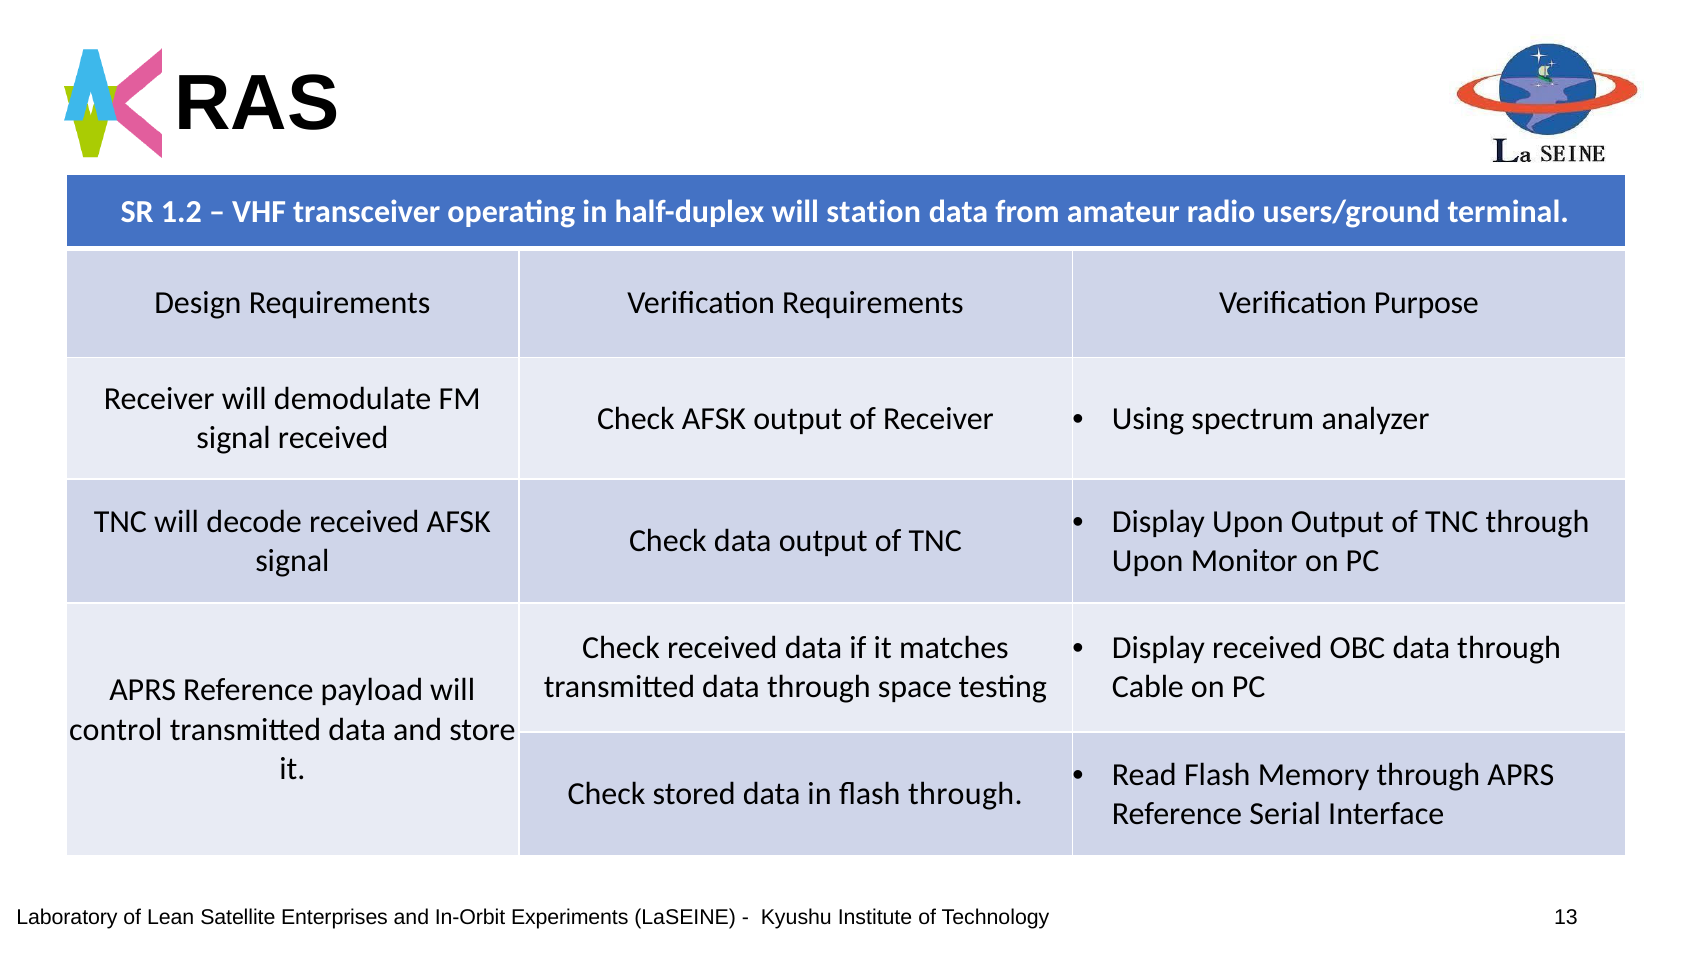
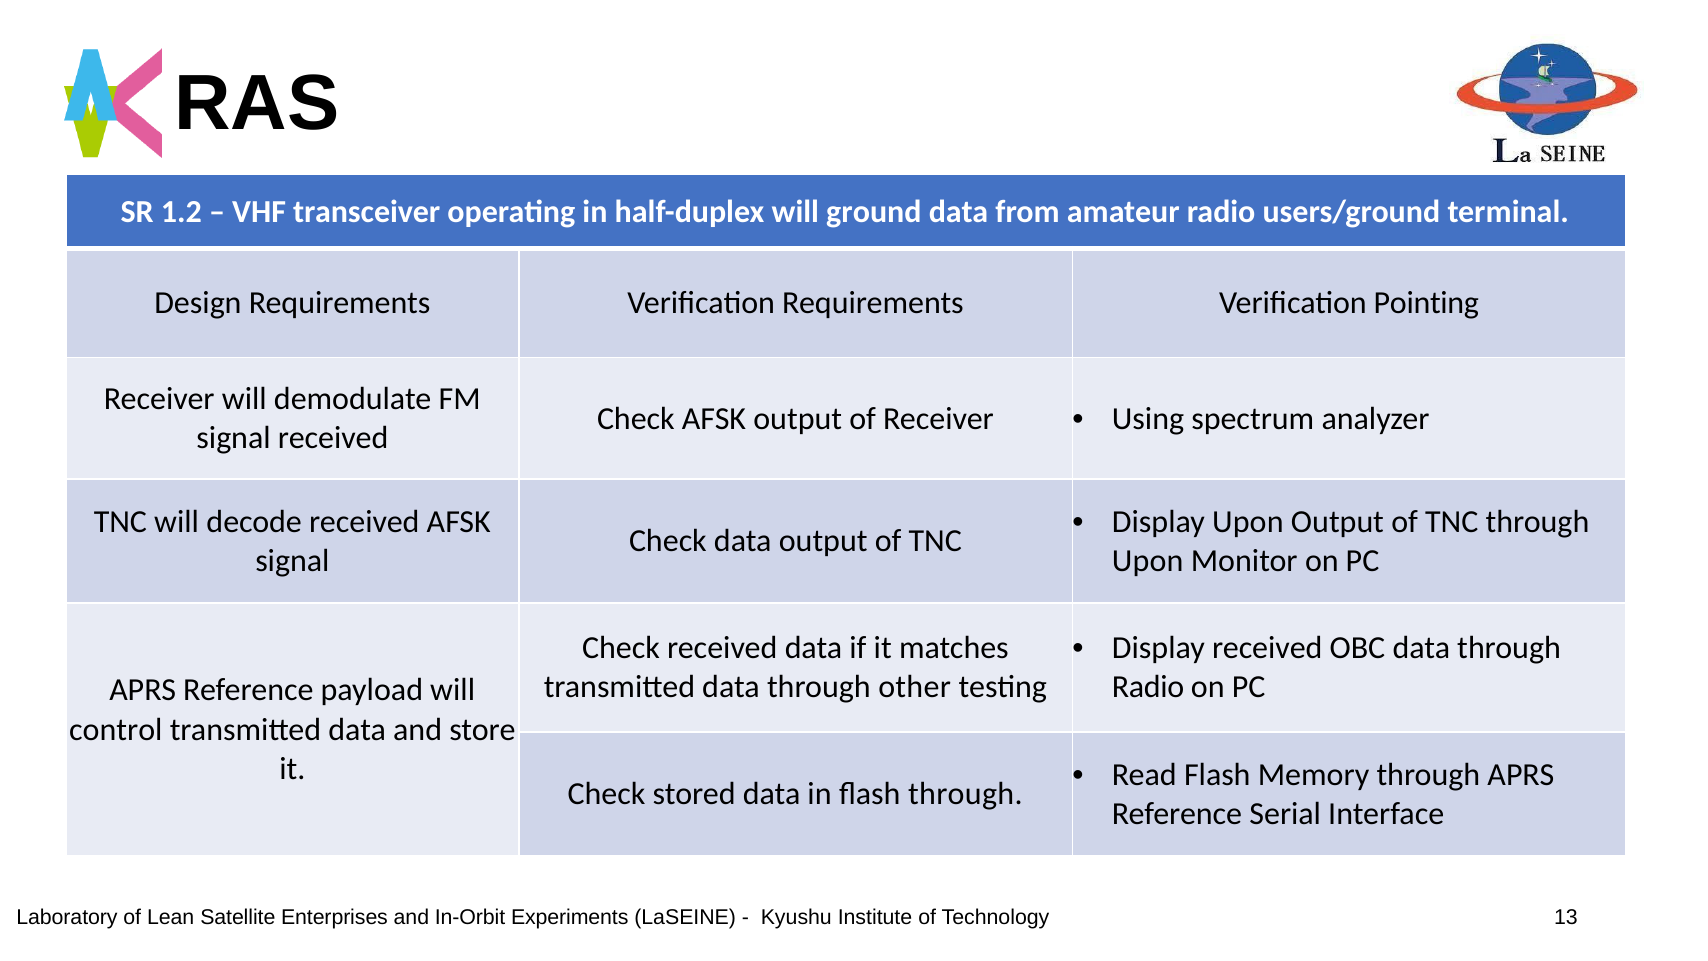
will station: station -> ground (874, 211)
Purpose: Purpose -> Pointing (1426, 303)
space: space -> other (915, 687)
Cable: Cable -> Radio (1148, 687)
